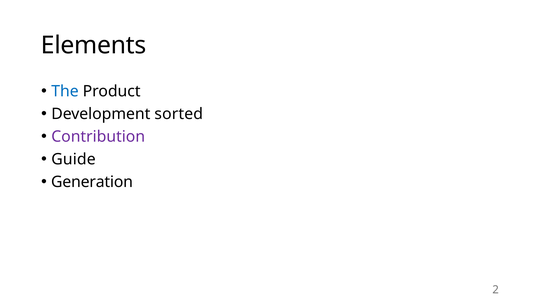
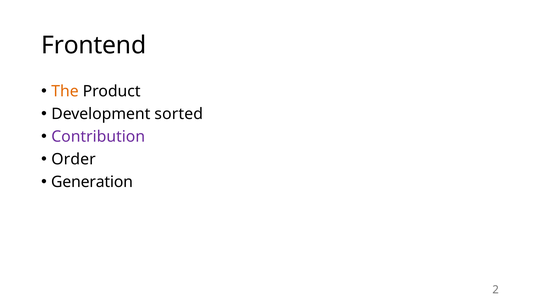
Elements: Elements -> Frontend (94, 45)
The colour: blue -> orange (65, 91)
Guide: Guide -> Order (74, 159)
